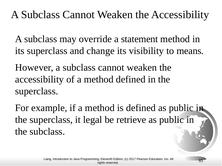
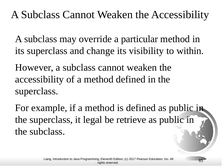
statement: statement -> particular (140, 39)
means: means -> within (190, 51)
